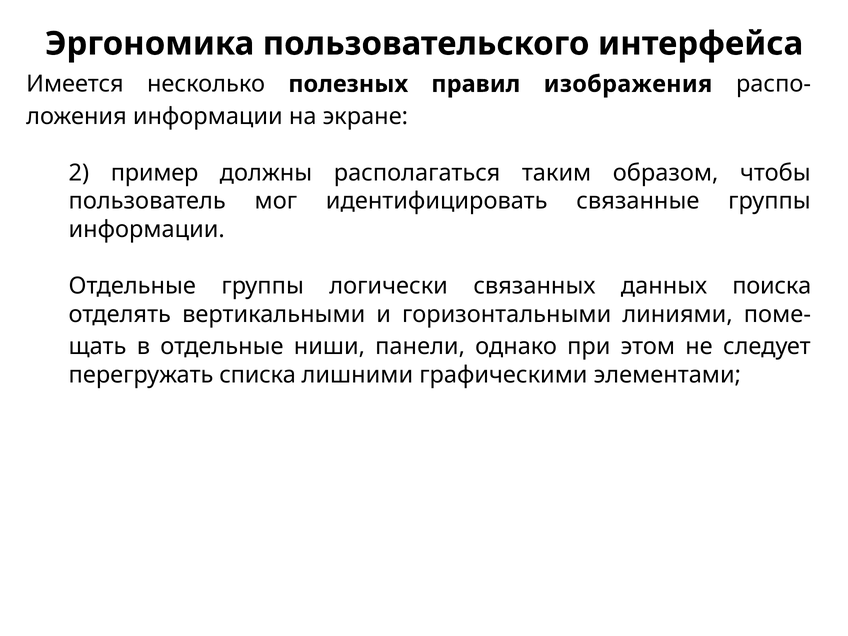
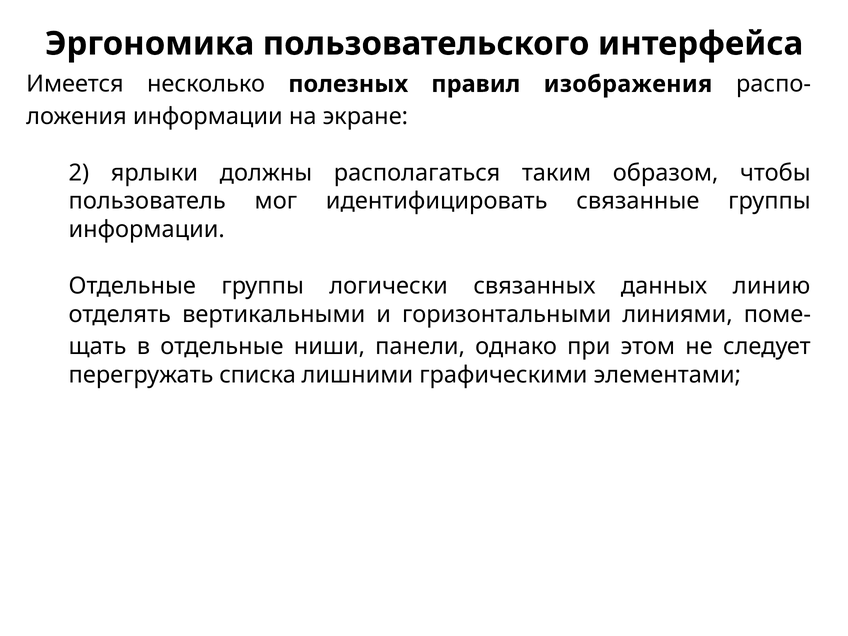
пример: пример -> ярлыки (154, 173)
поиска: поиска -> линию (772, 286)
